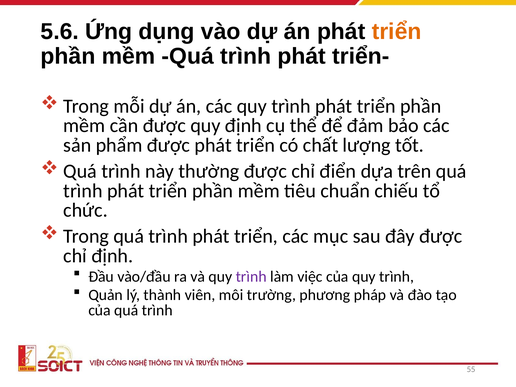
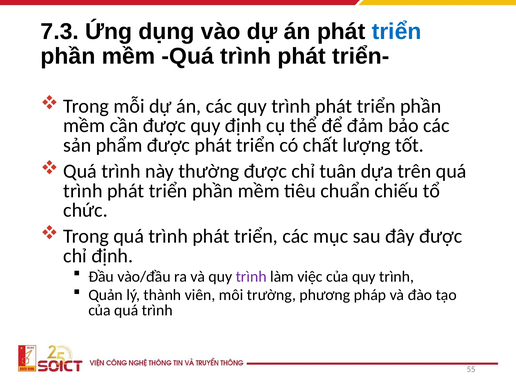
5.6: 5.6 -> 7.3 (60, 32)
triển colour: orange -> blue (397, 32)
điển: điển -> tuân (338, 171)
